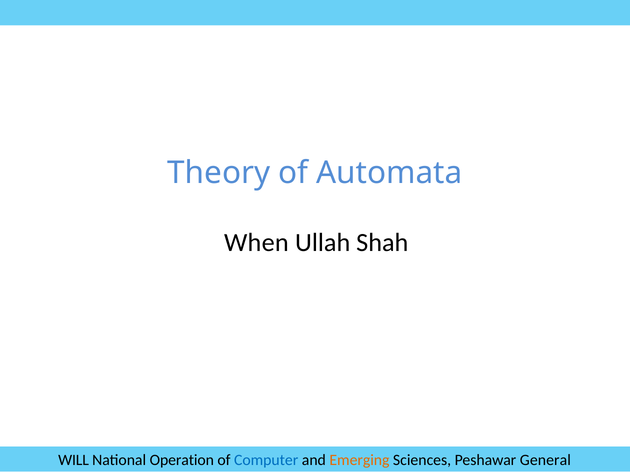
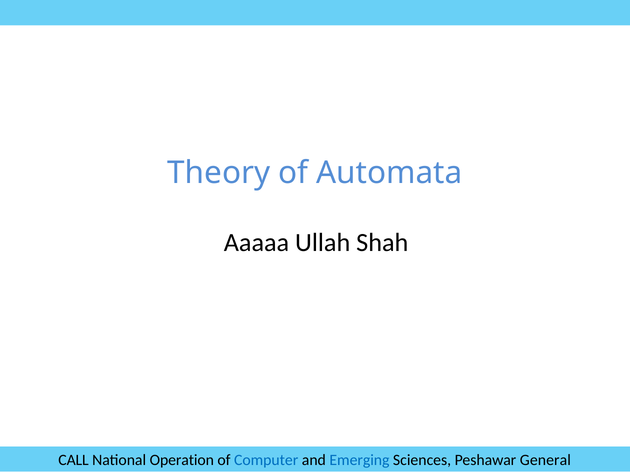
When: When -> Aaaaa (257, 243)
WILL: WILL -> CALL (74, 461)
Emerging colour: orange -> blue (359, 461)
